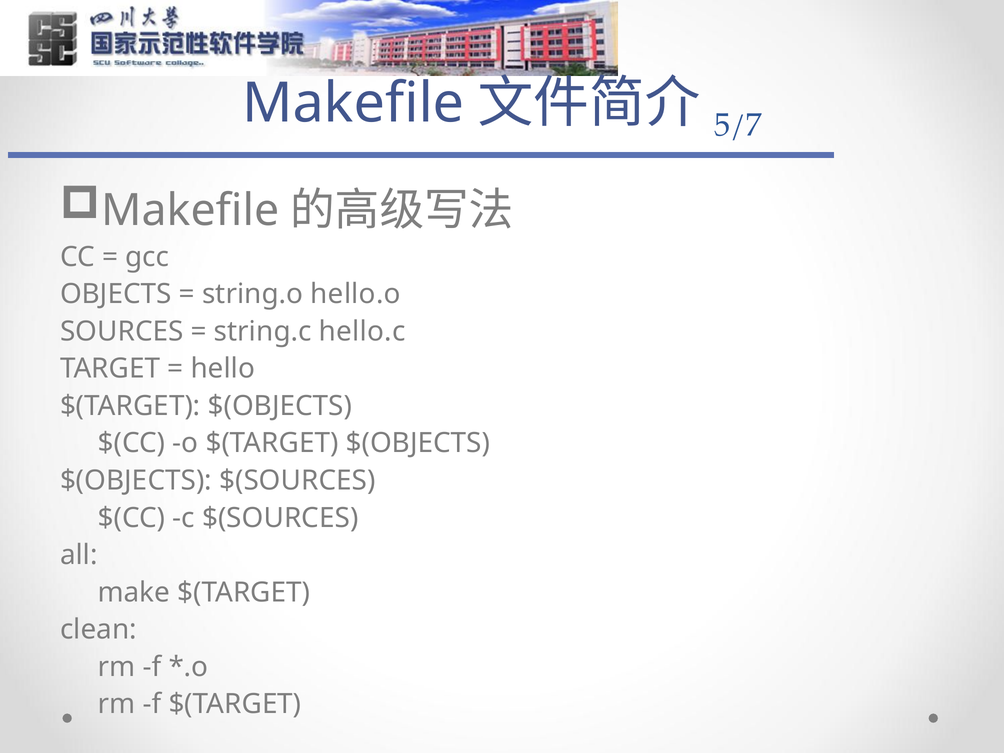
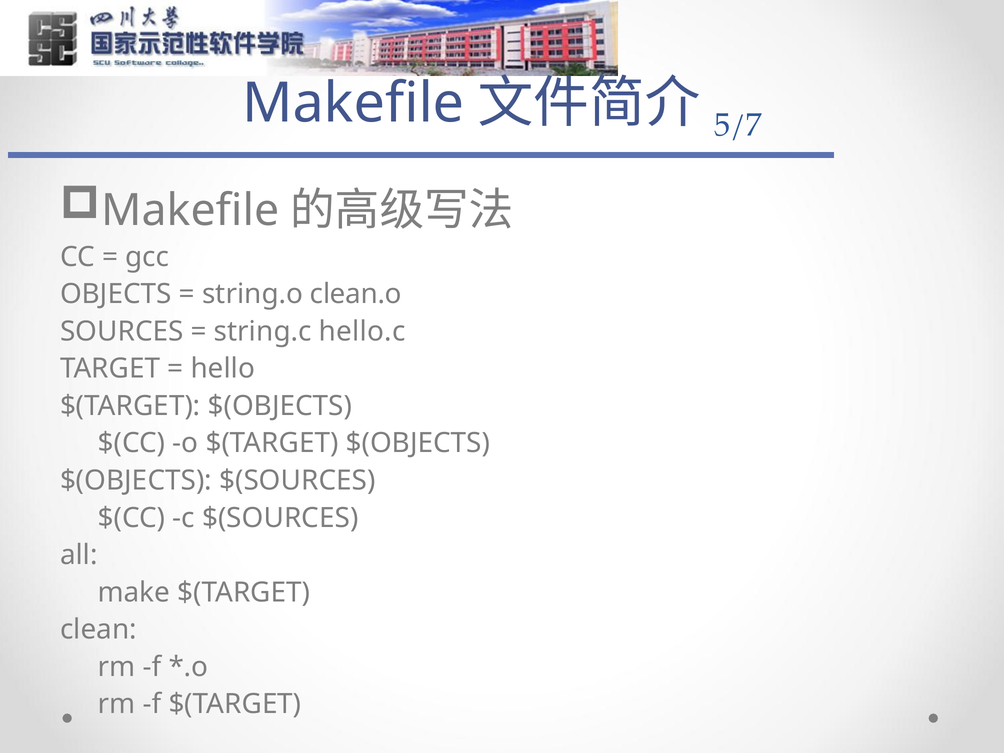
hello.o: hello.o -> clean.o (356, 294)
